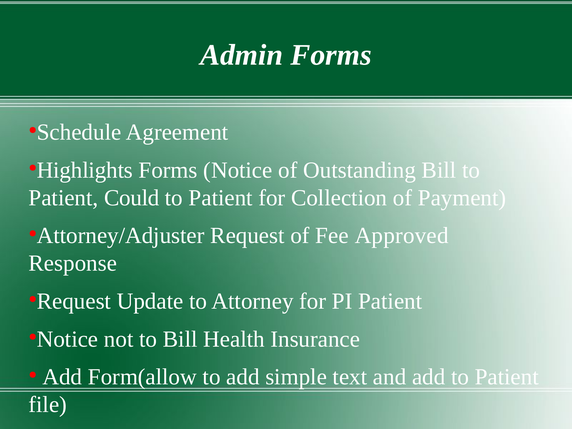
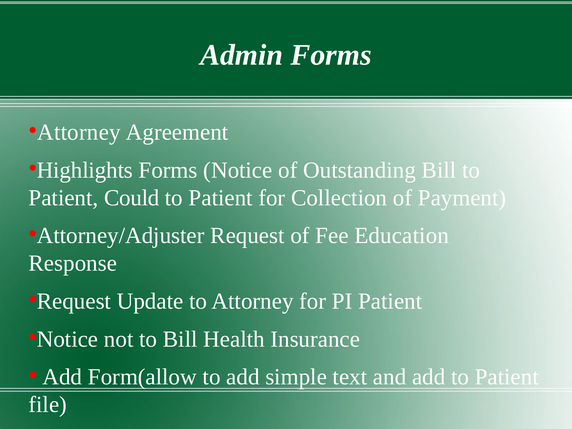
Schedule: Schedule -> Attorney (79, 132)
Approved: Approved -> Education (402, 236)
